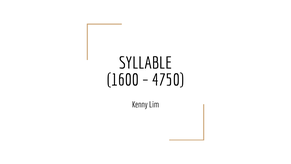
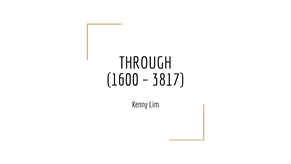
SYLLABLE: SYLLABLE -> THROUGH (145, 63)
4750: 4750 -> 3817 (168, 80)
